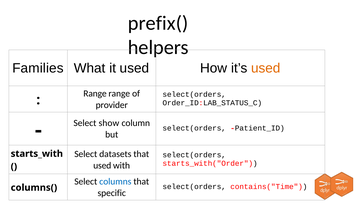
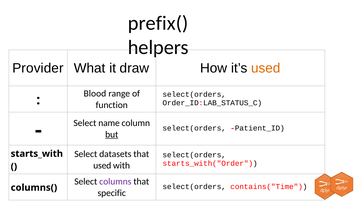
Families: Families -> Provider (38, 68)
it used: used -> draw (134, 68)
Range: Range -> Blood (95, 93)
provider: provider -> function (112, 105)
show: show -> name (109, 123)
but underline: none -> present (112, 135)
columns colour: blue -> purple (115, 182)
